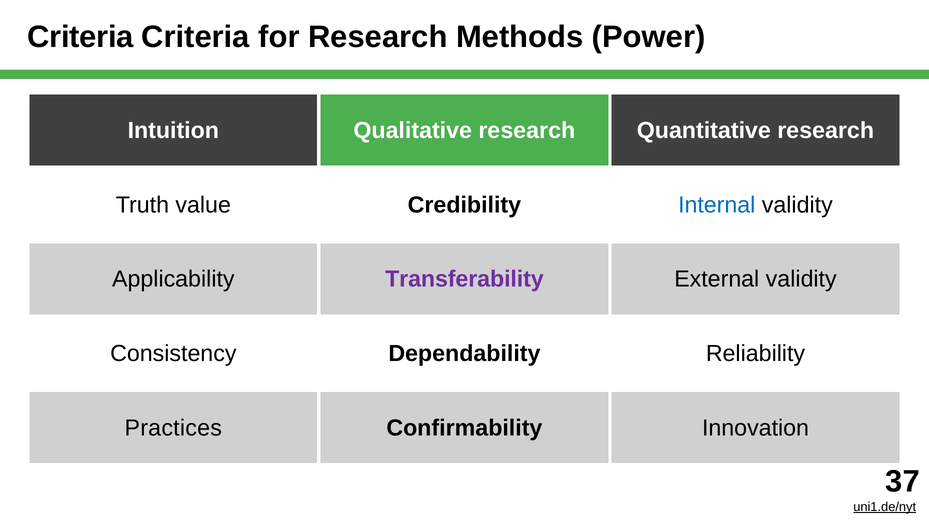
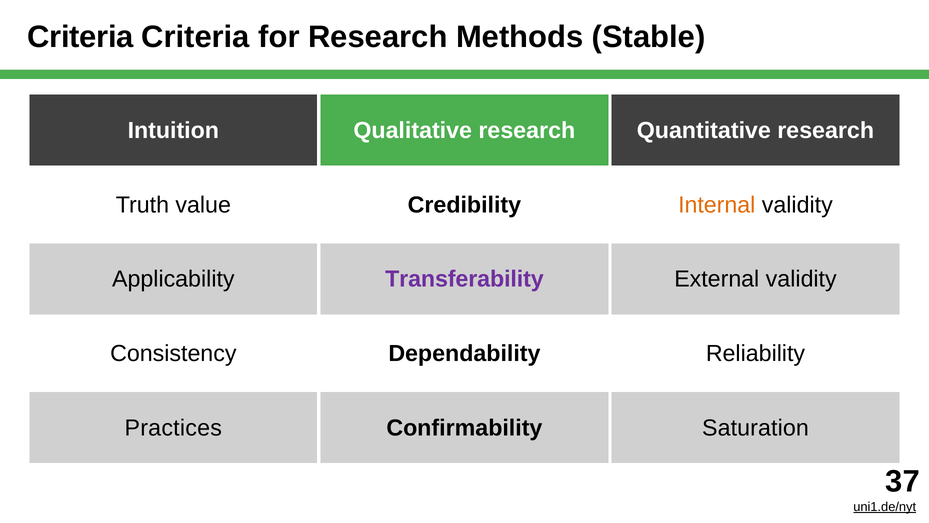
Power: Power -> Stable (649, 37)
Internal colour: blue -> orange (717, 205)
Innovation: Innovation -> Saturation (755, 428)
